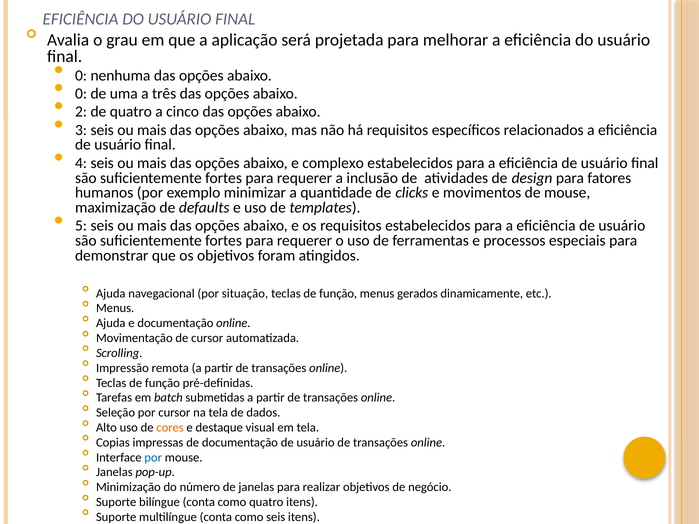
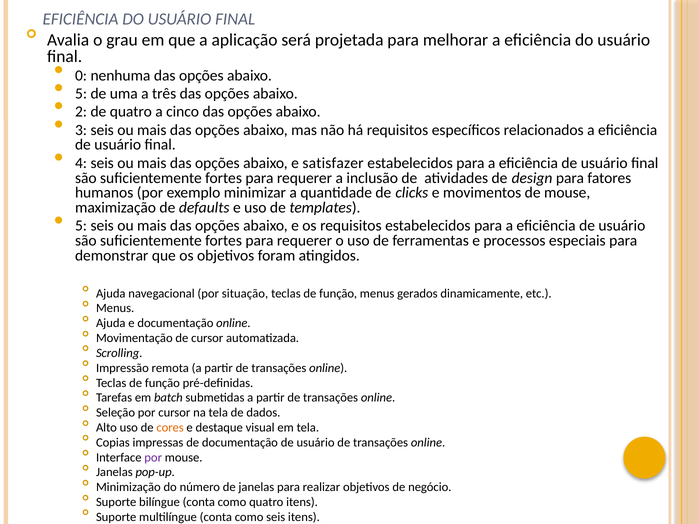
0: 0 -> 5 (81, 94)
complexo: complexo -> satisfazer (333, 163)
por colour: blue -> purple (153, 458)
